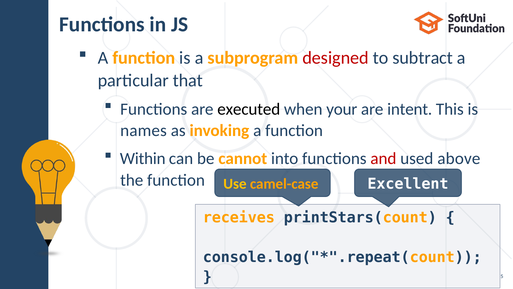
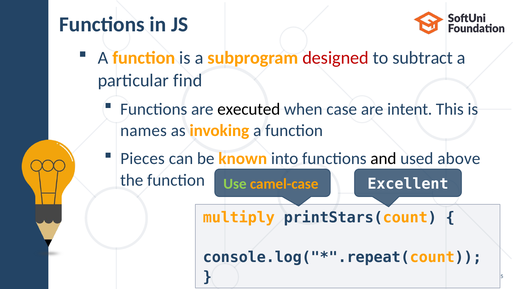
that: that -> find (188, 81)
your: your -> case (342, 109)
Within: Within -> Pieces (143, 158)
cannot: cannot -> known (243, 158)
and colour: red -> black (383, 158)
Use colour: yellow -> light green (235, 184)
receives: receives -> multiply (239, 217)
